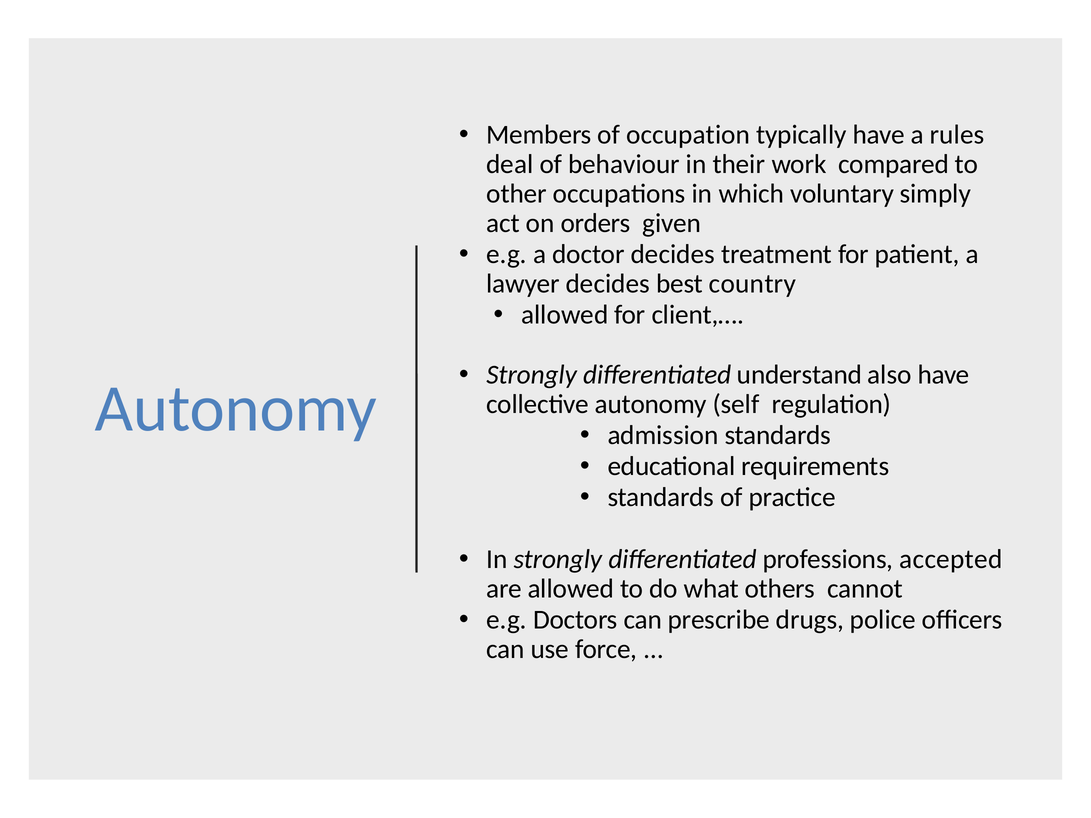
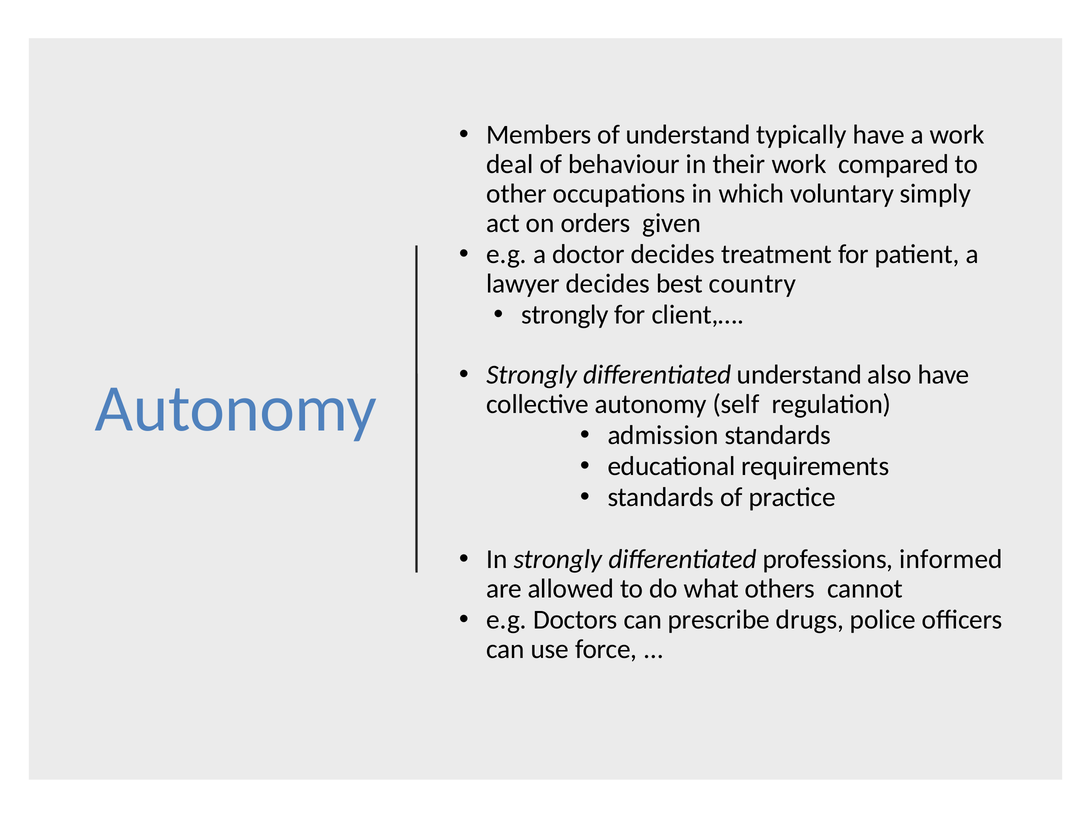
of occupation: occupation -> understand (688, 135)
a rules: rules -> work (957, 135)
allowed: allowed -> strongly (565, 315)
accepted: accepted -> informed (951, 559)
